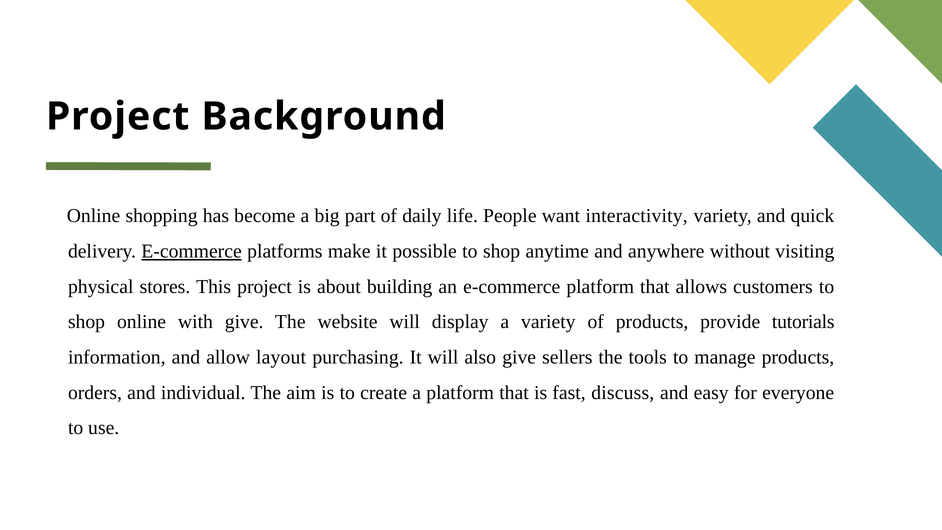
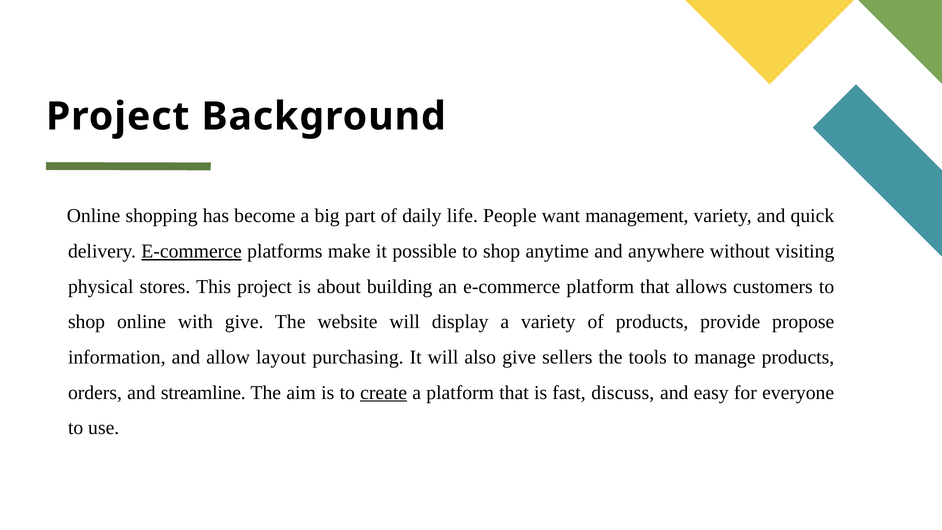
interactivity: interactivity -> management (637, 216)
tutorials: tutorials -> propose (803, 322)
individual: individual -> streamline (203, 393)
create underline: none -> present (384, 393)
